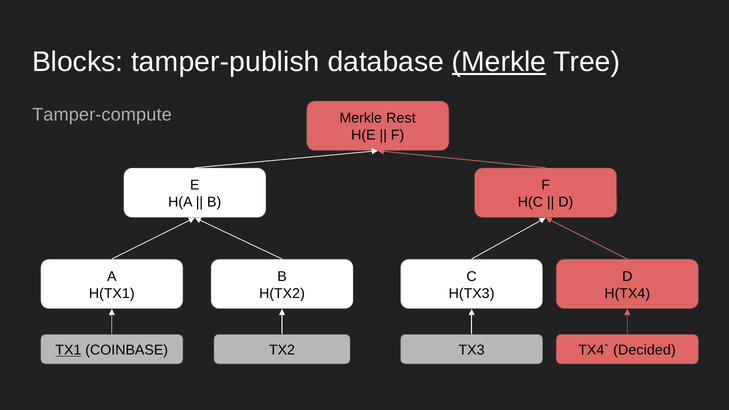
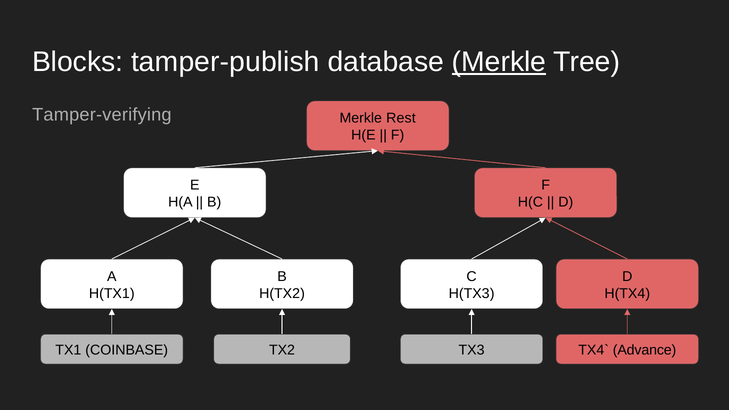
Tamper-compute: Tamper-compute -> Tamper-verifying (102, 115)
TX1 underline: present -> none (68, 350)
Decided: Decided -> Advance (645, 350)
